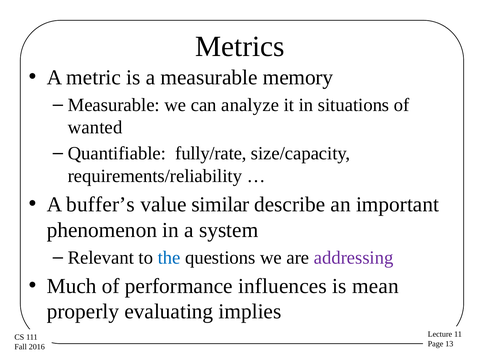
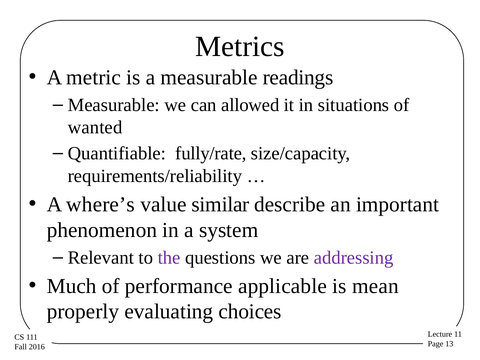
memory: memory -> readings (298, 77)
analyze: analyze -> allowed (250, 105)
buffer’s: buffer’s -> where’s (101, 204)
the colour: blue -> purple (169, 258)
influences: influences -> applicable (282, 286)
implies: implies -> choices (250, 312)
